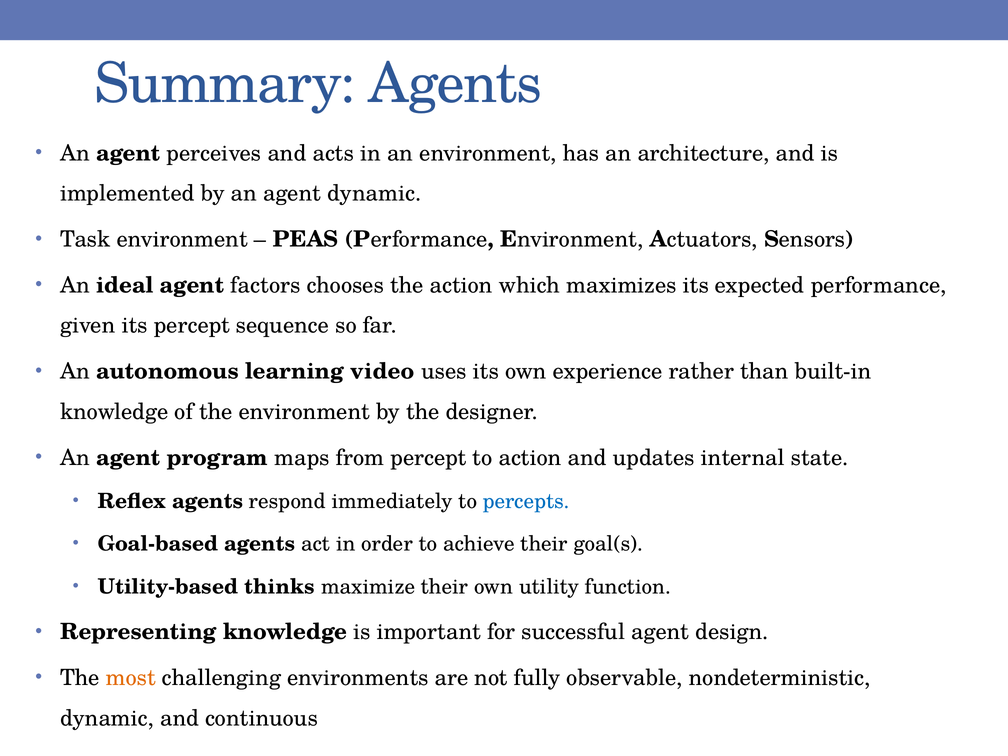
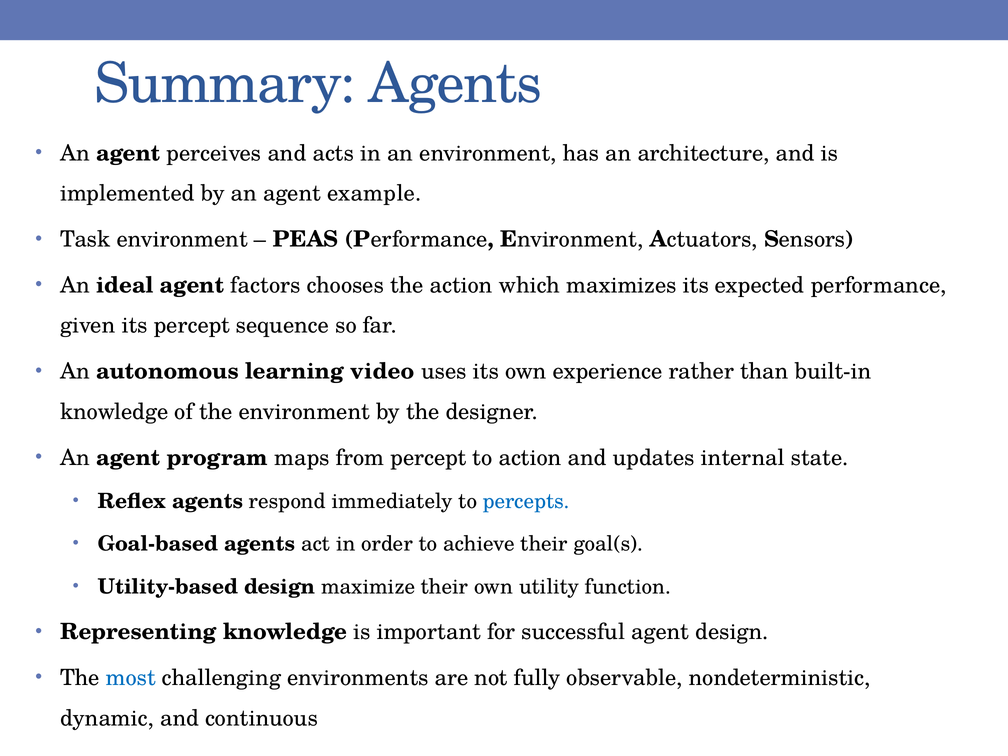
agent dynamic: dynamic -> example (374, 194)
Utility-based thinks: thinks -> design (280, 587)
most colour: orange -> blue (131, 678)
